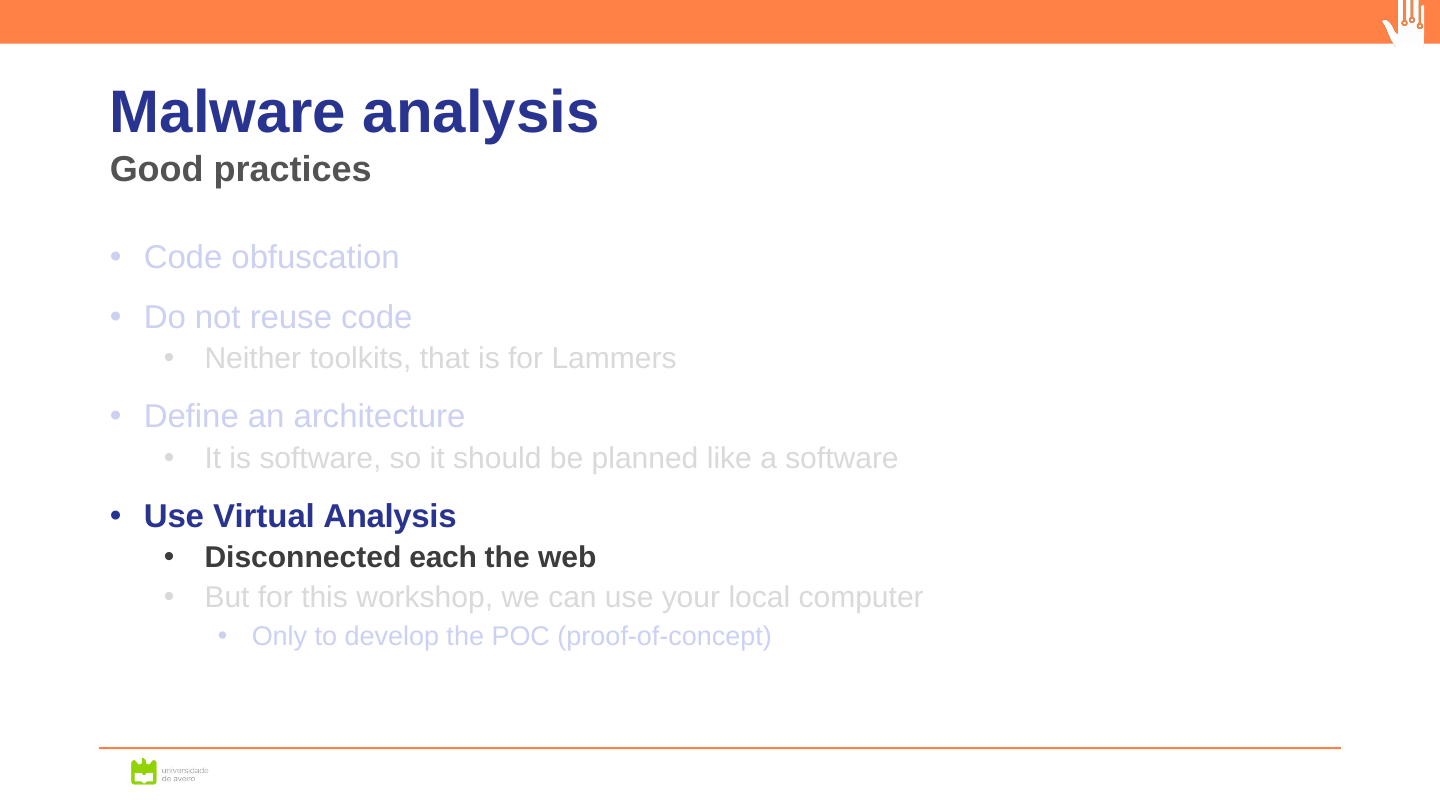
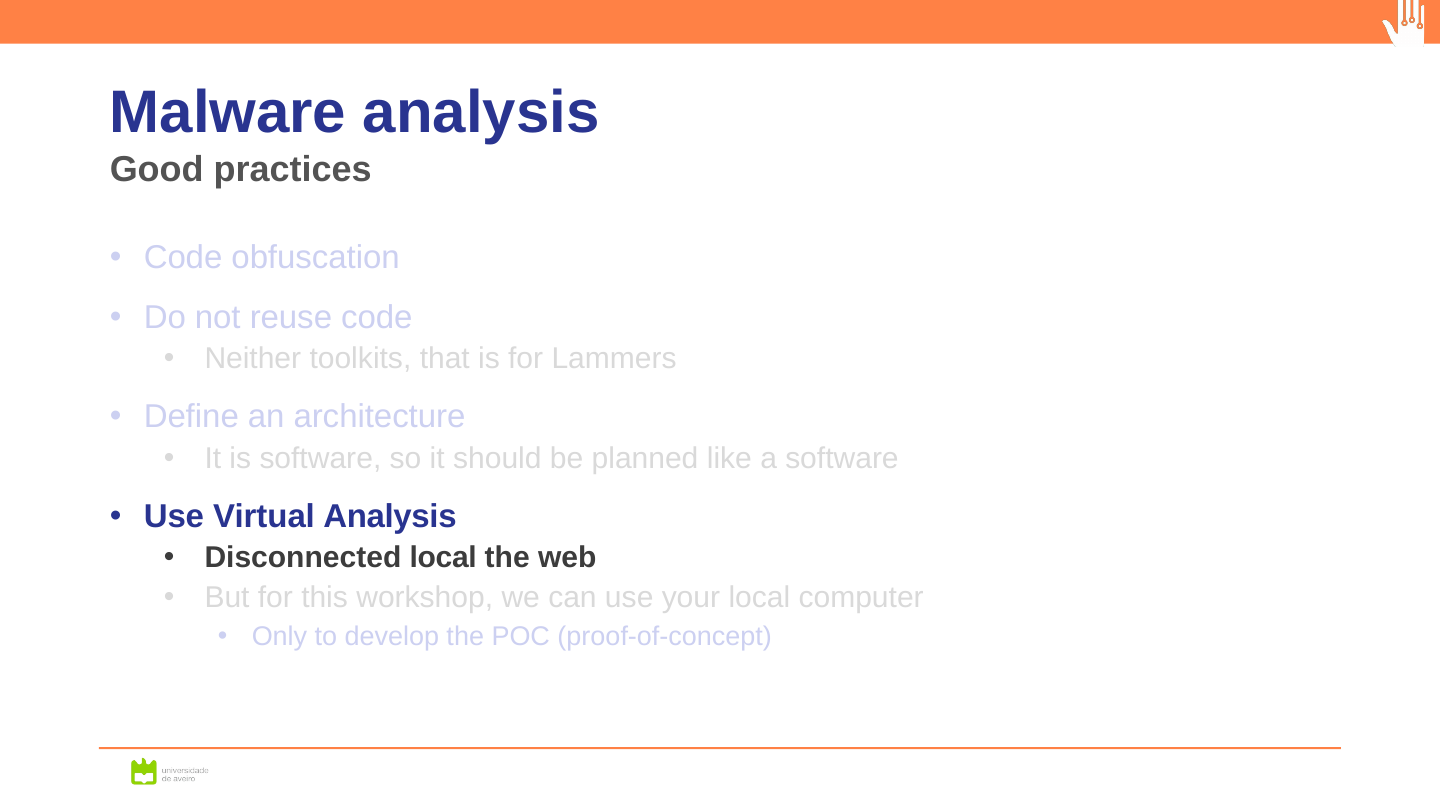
Disconnected each: each -> local (443, 558)
